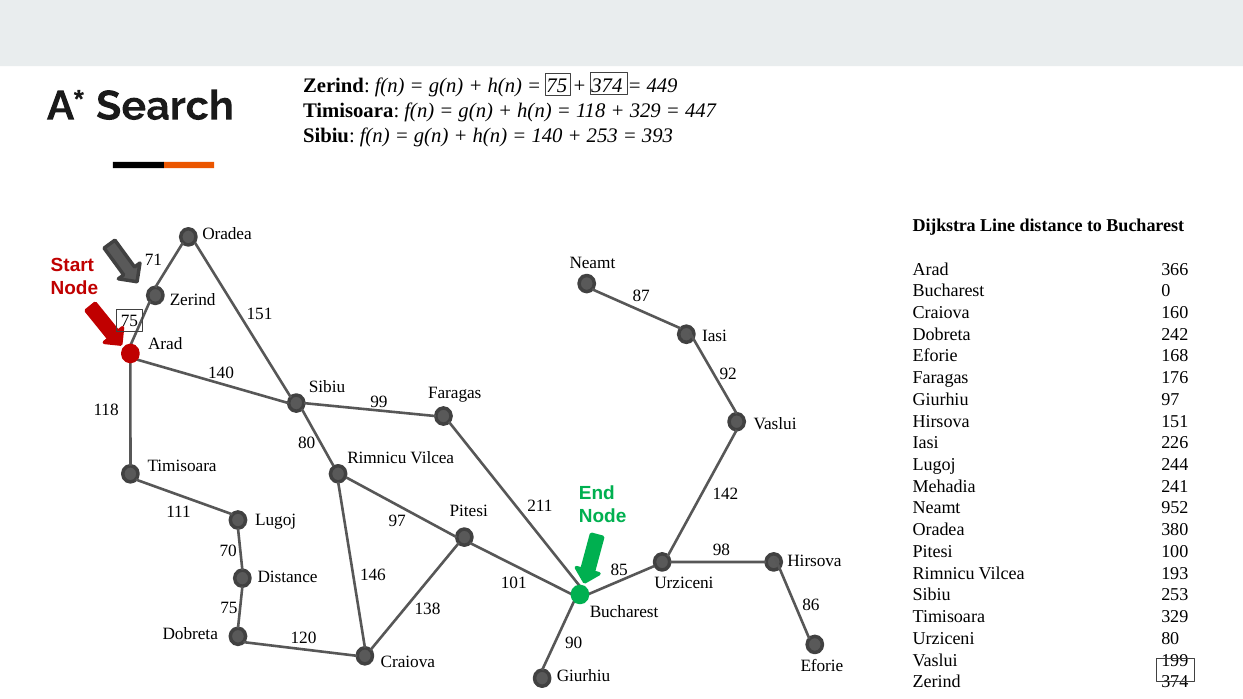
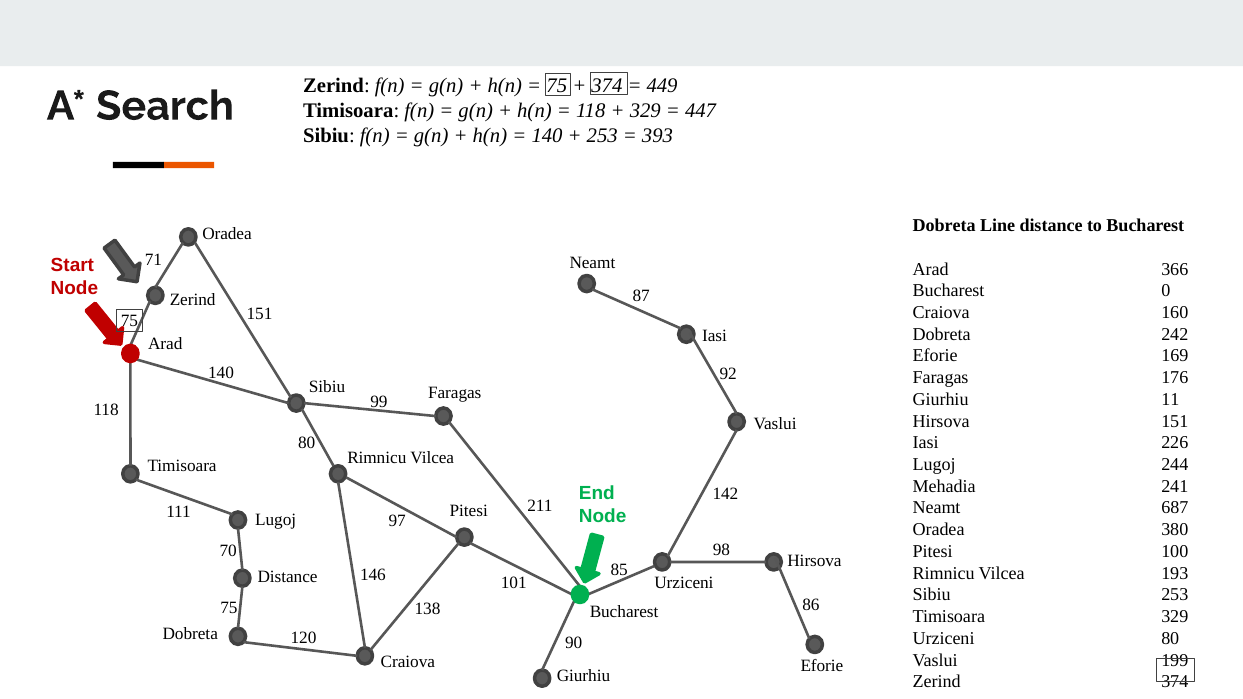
Dijkstra: Dijkstra -> Dobreta (944, 226)
168: 168 -> 169 (1175, 356)
Giurhiu 97: 97 -> 11 (1170, 400)
952: 952 -> 687 (1175, 508)
